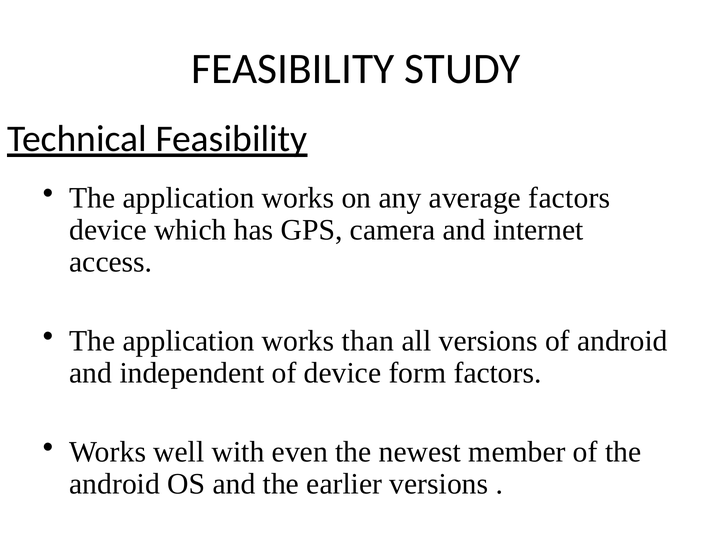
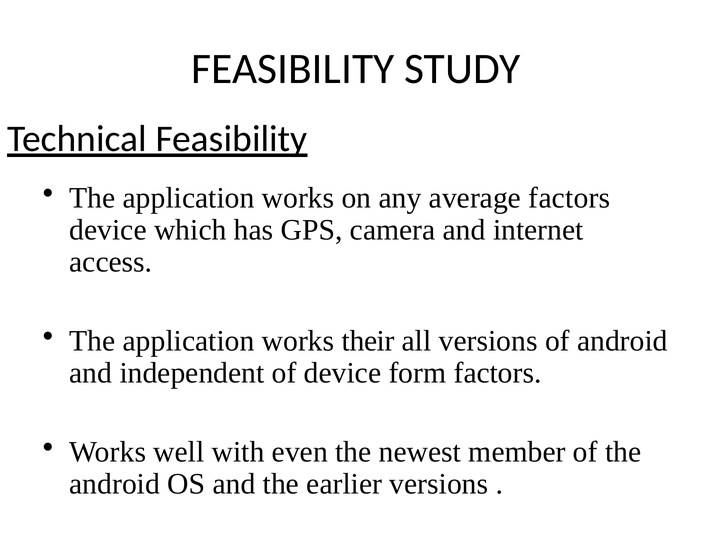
than: than -> their (368, 341)
